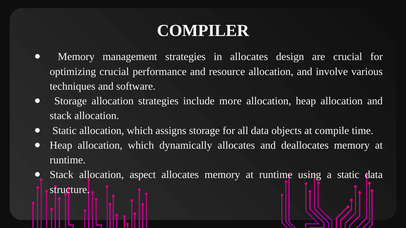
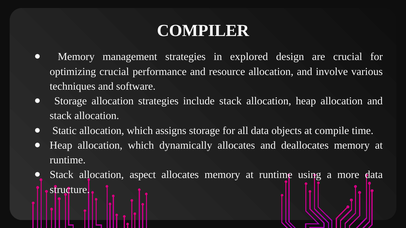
in allocates: allocates -> explored (249, 57)
include more: more -> stack (230, 101)
a static: static -> more (348, 175)
